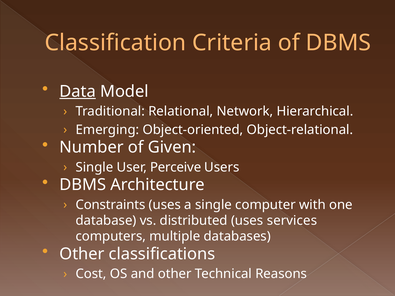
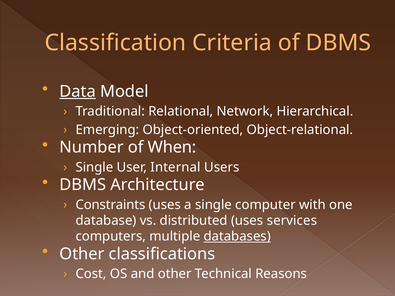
Given: Given -> When (172, 147)
Perceive: Perceive -> Internal (175, 167)
databases underline: none -> present (237, 237)
